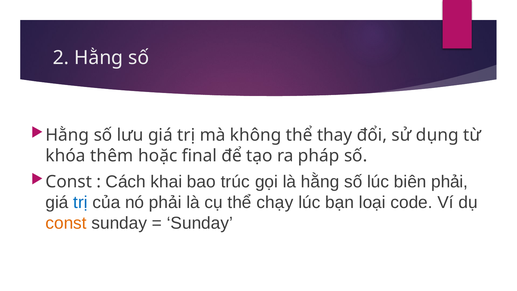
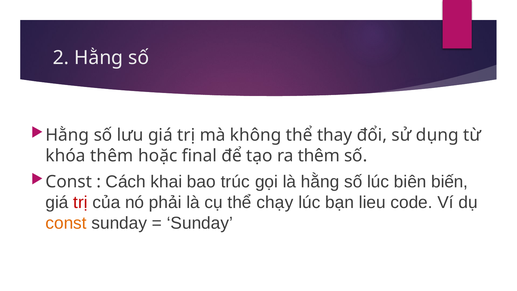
ra pháp: pháp -> thêm (319, 156)
biên phải: phải -> biến (450, 182)
trị colour: blue -> red (80, 202)
loại: loại -> lieu (372, 202)
